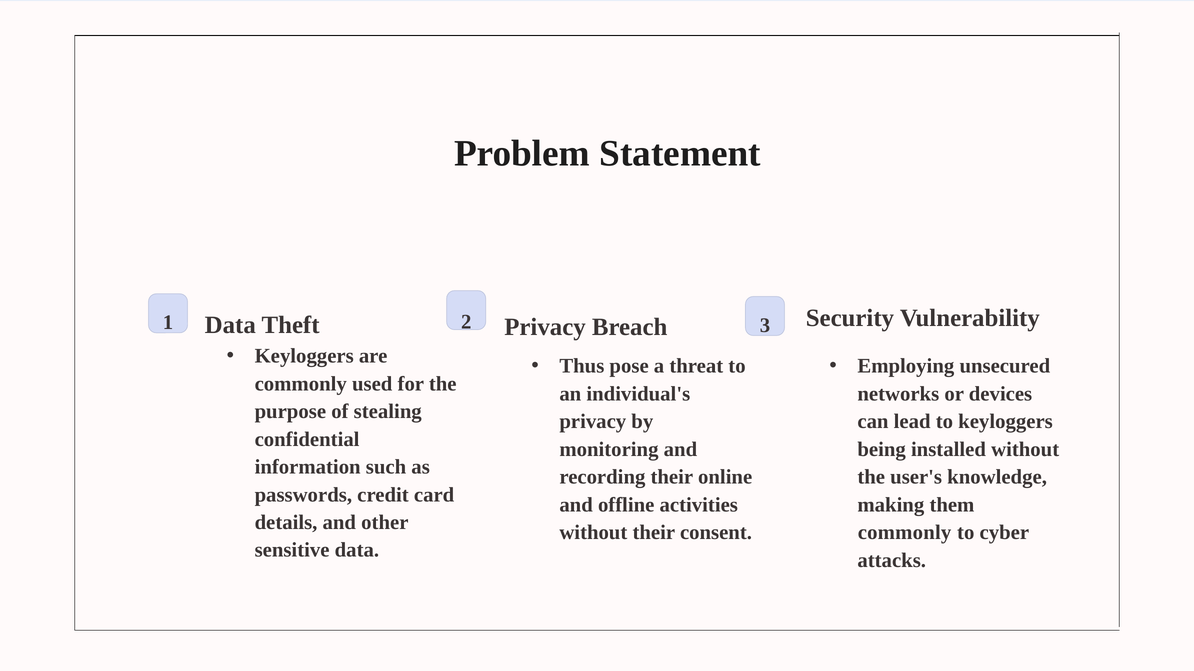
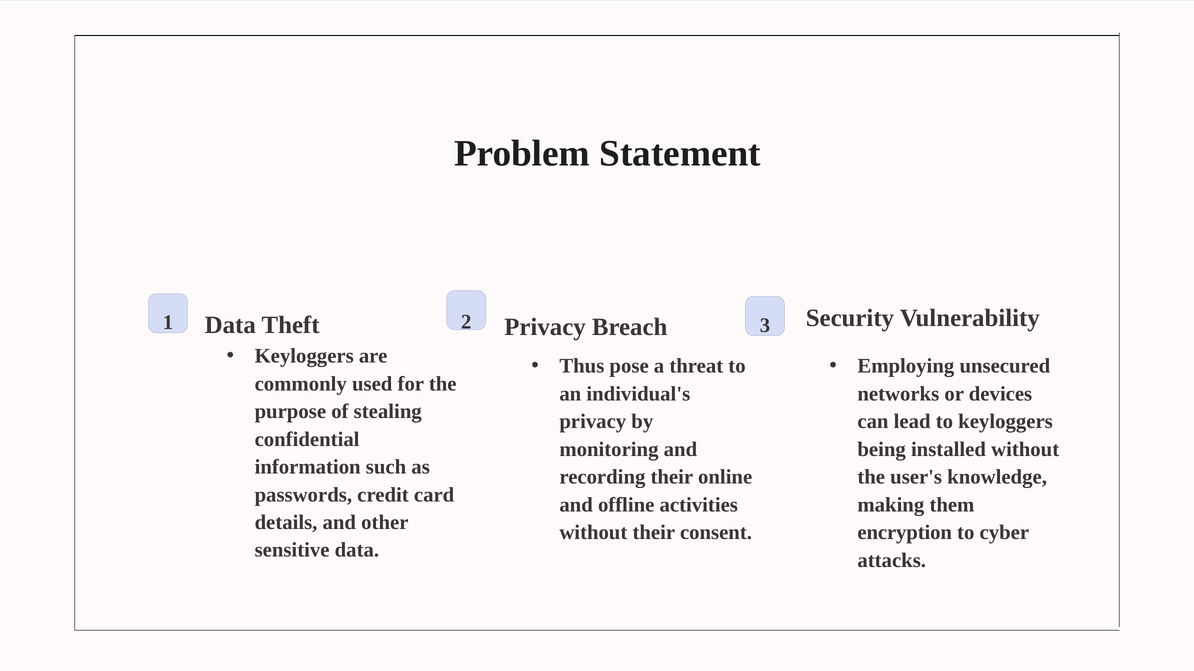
commonly: commonly -> encryption (905, 533)
